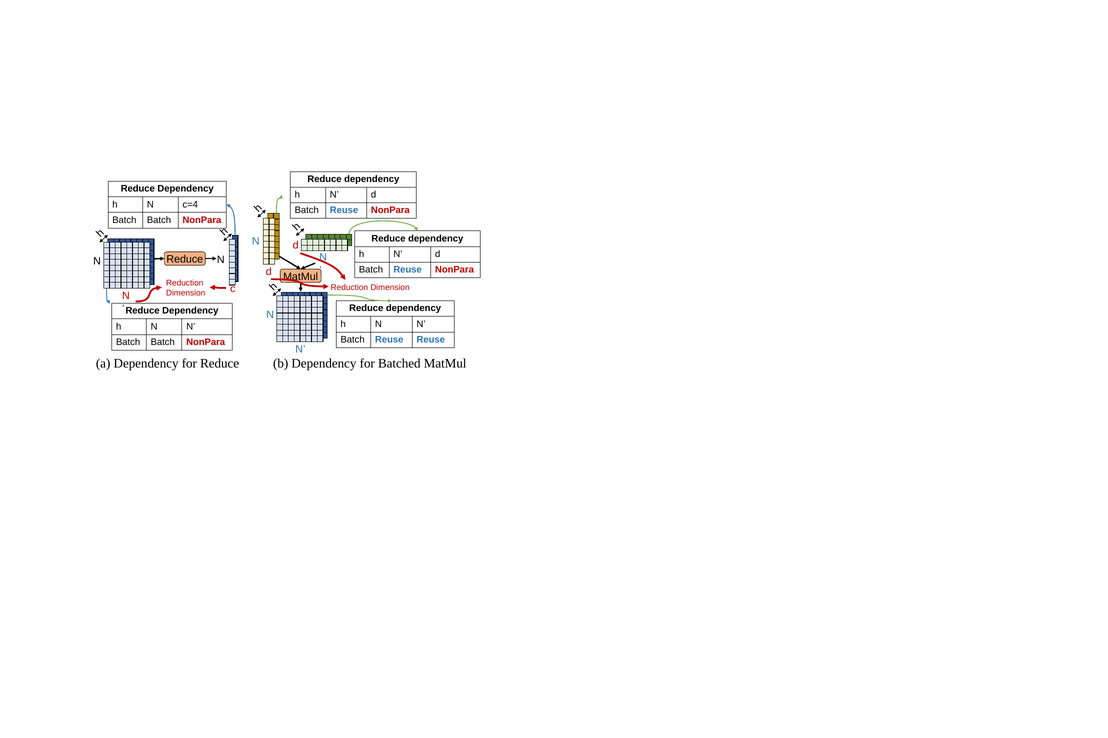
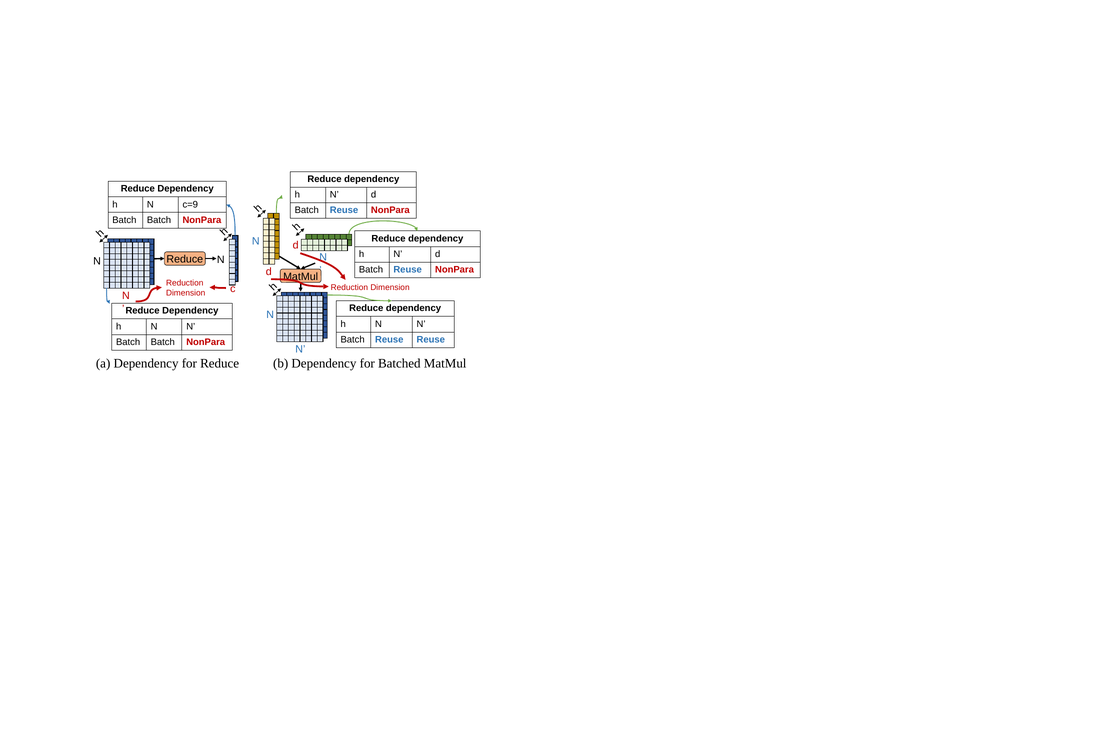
c=4: c=4 -> c=9 (190, 205)
